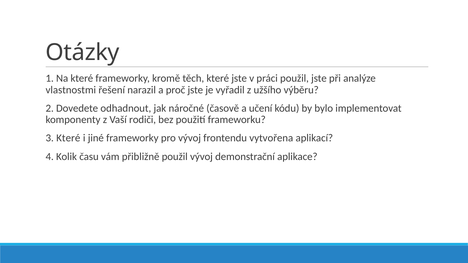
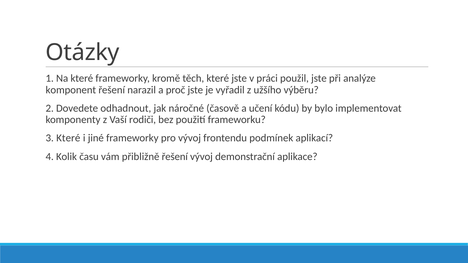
vlastnostmi: vlastnostmi -> komponent (71, 90)
vytvořena: vytvořena -> podmínek (271, 138)
přibližně použil: použil -> řešení (175, 157)
